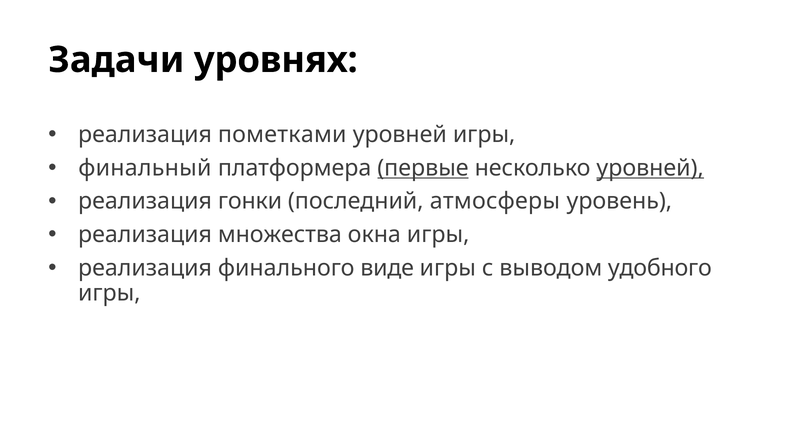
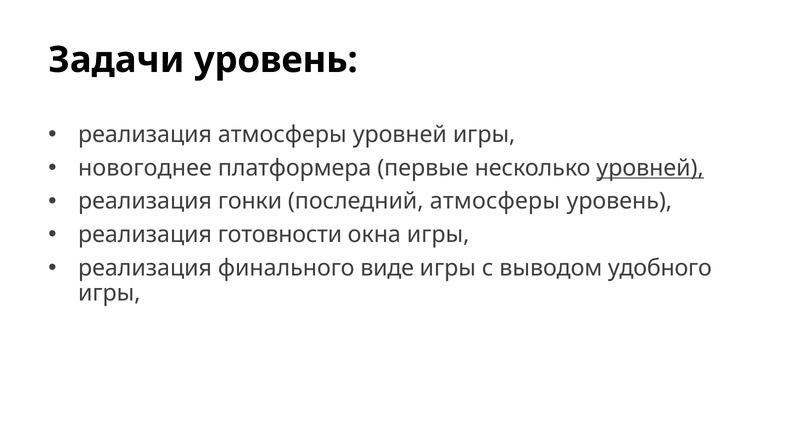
Задачи уровнях: уровнях -> уровень (276, 60)
реализация пометками: пометками -> атмосферы (282, 135)
финальный: финальный -> новогоднее (145, 168)
первые underline: present -> none (423, 168)
множества: множества -> готовности (280, 235)
